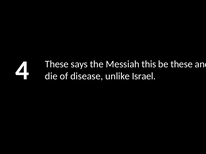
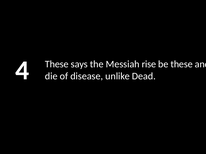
this: this -> rise (149, 64)
Israel: Israel -> Dead (144, 76)
